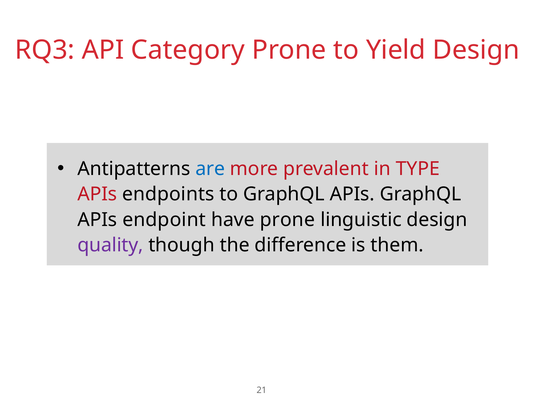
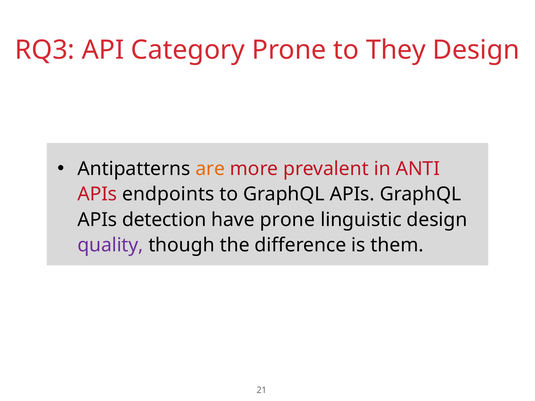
Yield: Yield -> They (396, 50)
are colour: blue -> orange (210, 169)
TYPE: TYPE -> ANTI (418, 169)
endpoint: endpoint -> detection (164, 220)
